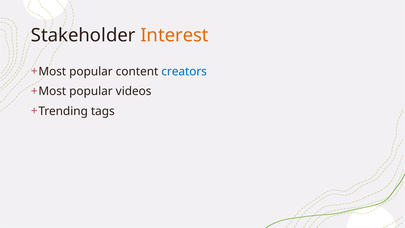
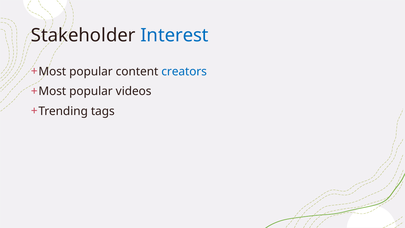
Interest colour: orange -> blue (175, 35)
